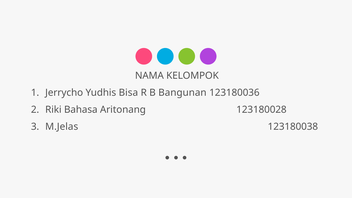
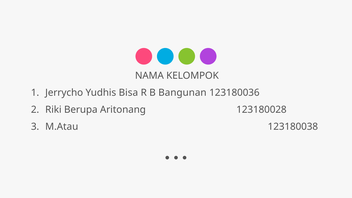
Bahasa: Bahasa -> Berupa (81, 110)
M.Jelas: M.Jelas -> M.Atau (62, 127)
